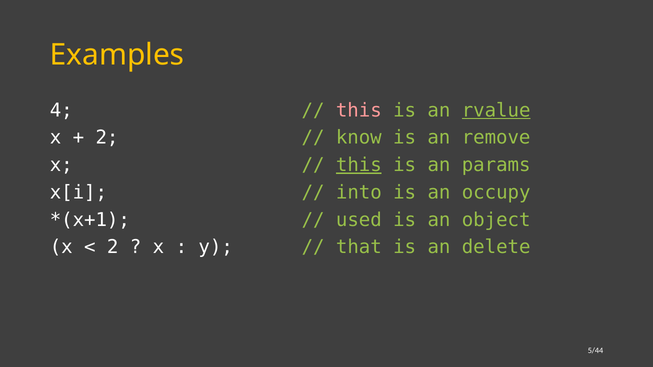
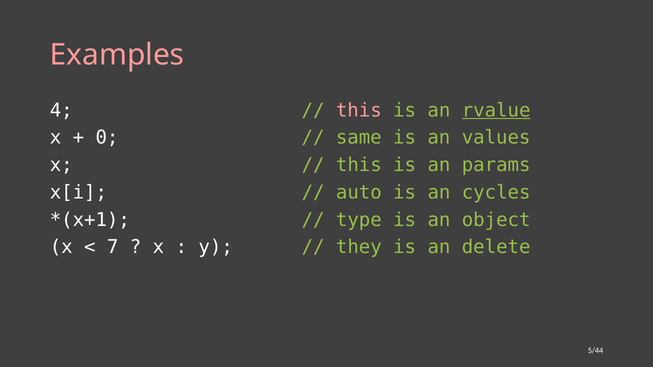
Examples colour: yellow -> pink (117, 55)
2: 2 -> 0 (107, 138)
know: know -> same (359, 138)
remove: remove -> values (496, 138)
this underline: present -> none (359, 165)
into: into -> auto (359, 193)
occupy: occupy -> cycles (496, 193)
used: used -> type (359, 220)
2: 2 -> 7 (113, 247)
that: that -> they (359, 247)
